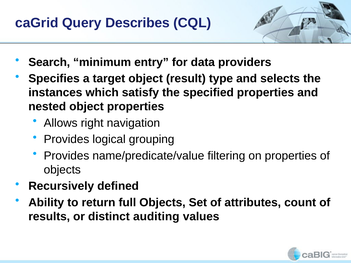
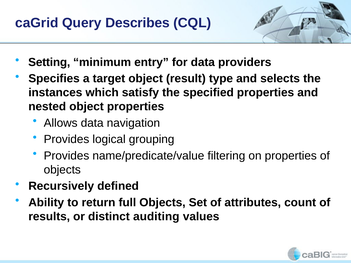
Search: Search -> Setting (49, 62)
Allows right: right -> data (92, 123)
